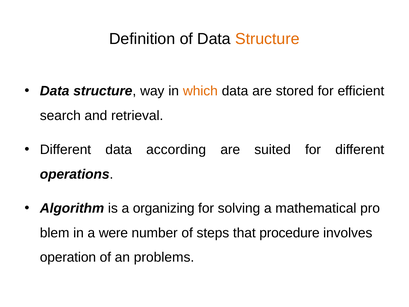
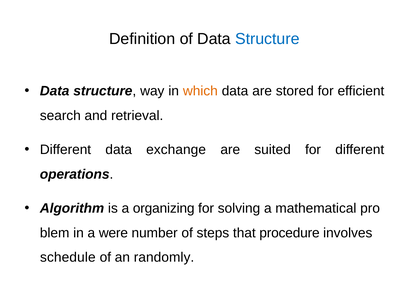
Structure colour: orange -> blue (267, 39)
according: according -> exchange (176, 150)
operation: operation -> schedule (68, 257)
problems: problems -> randomly (164, 257)
